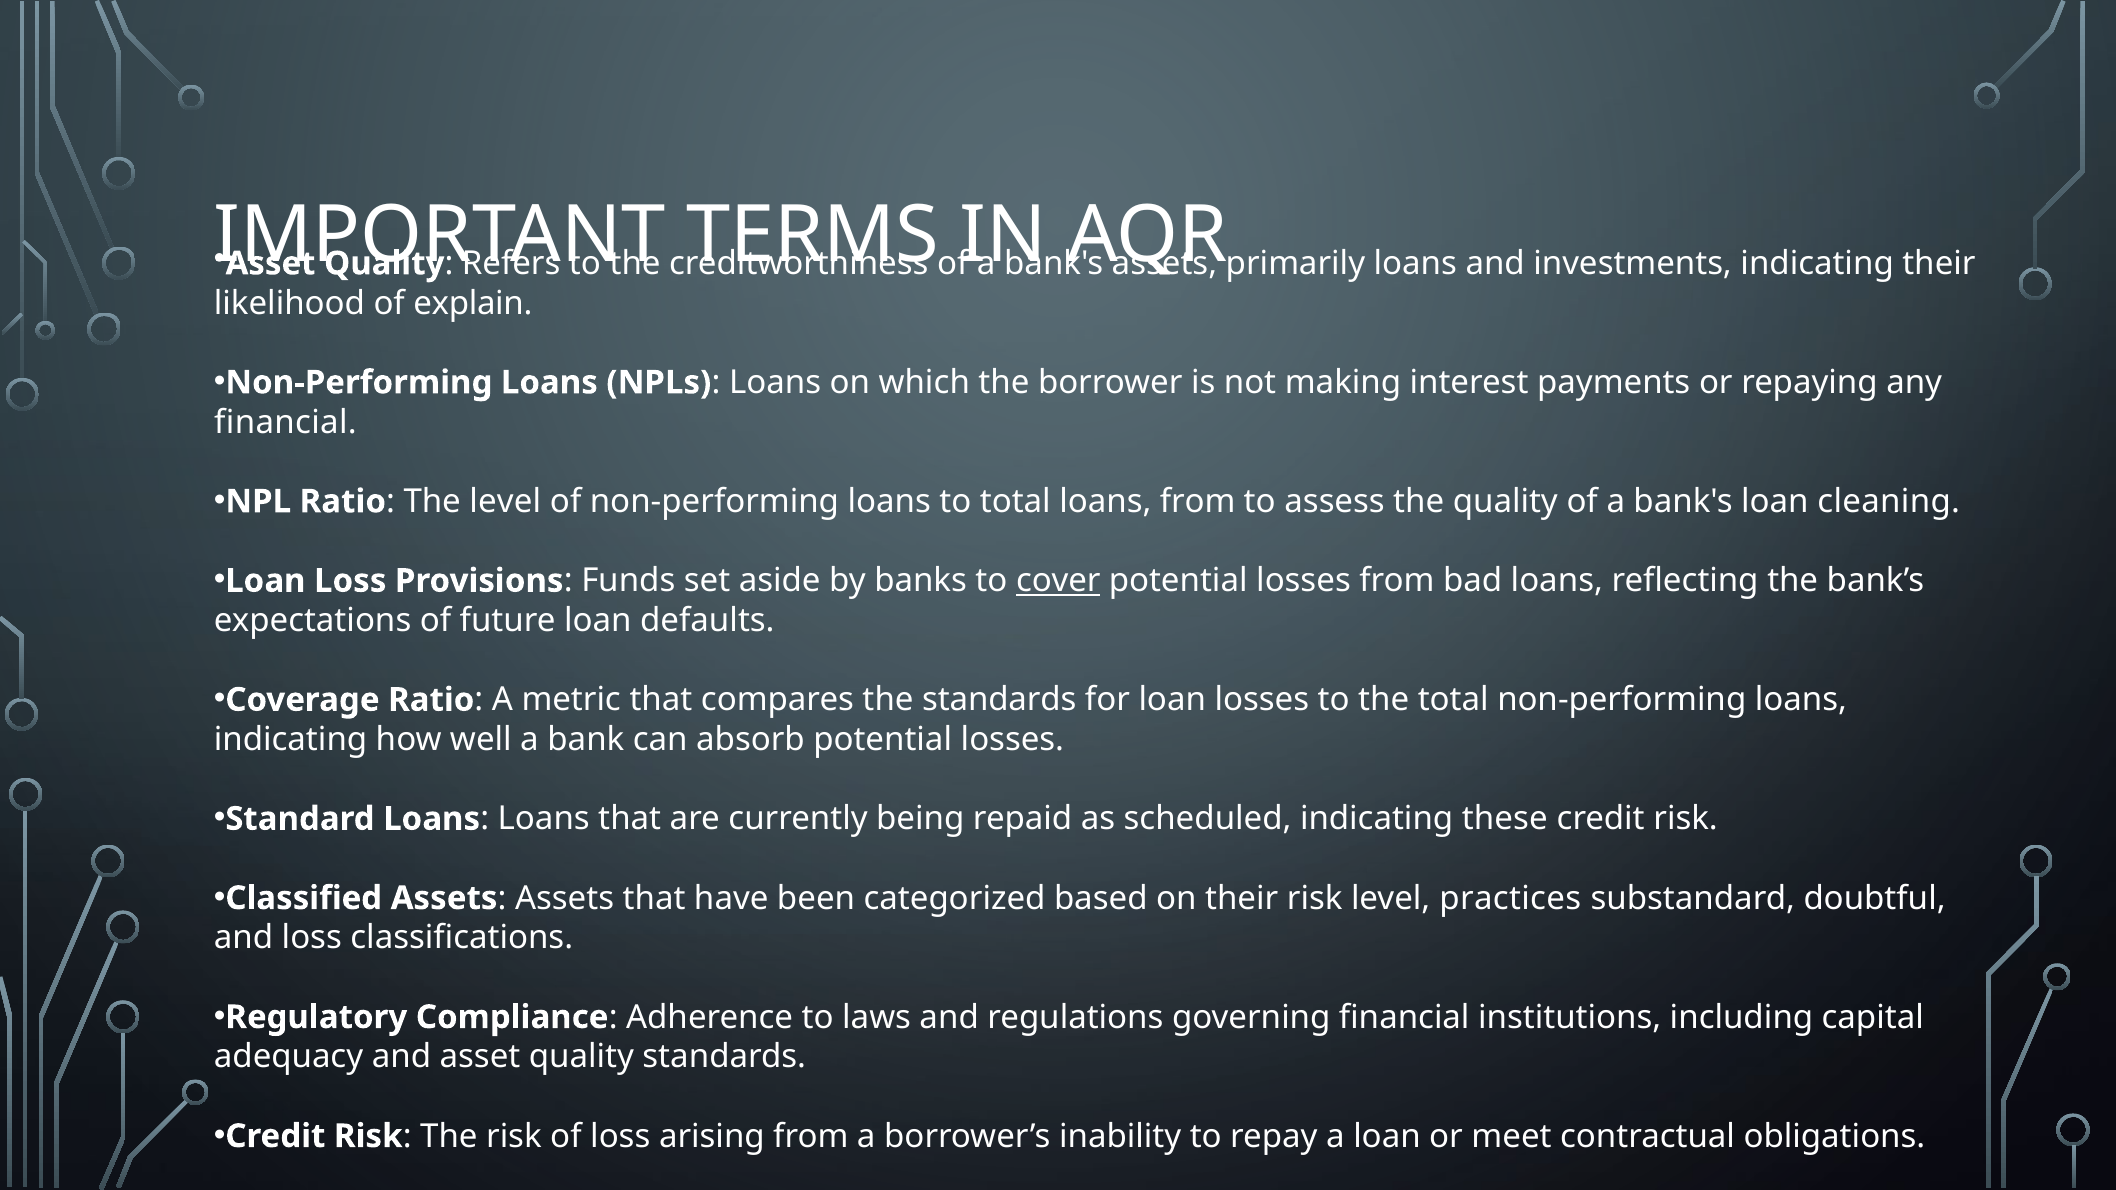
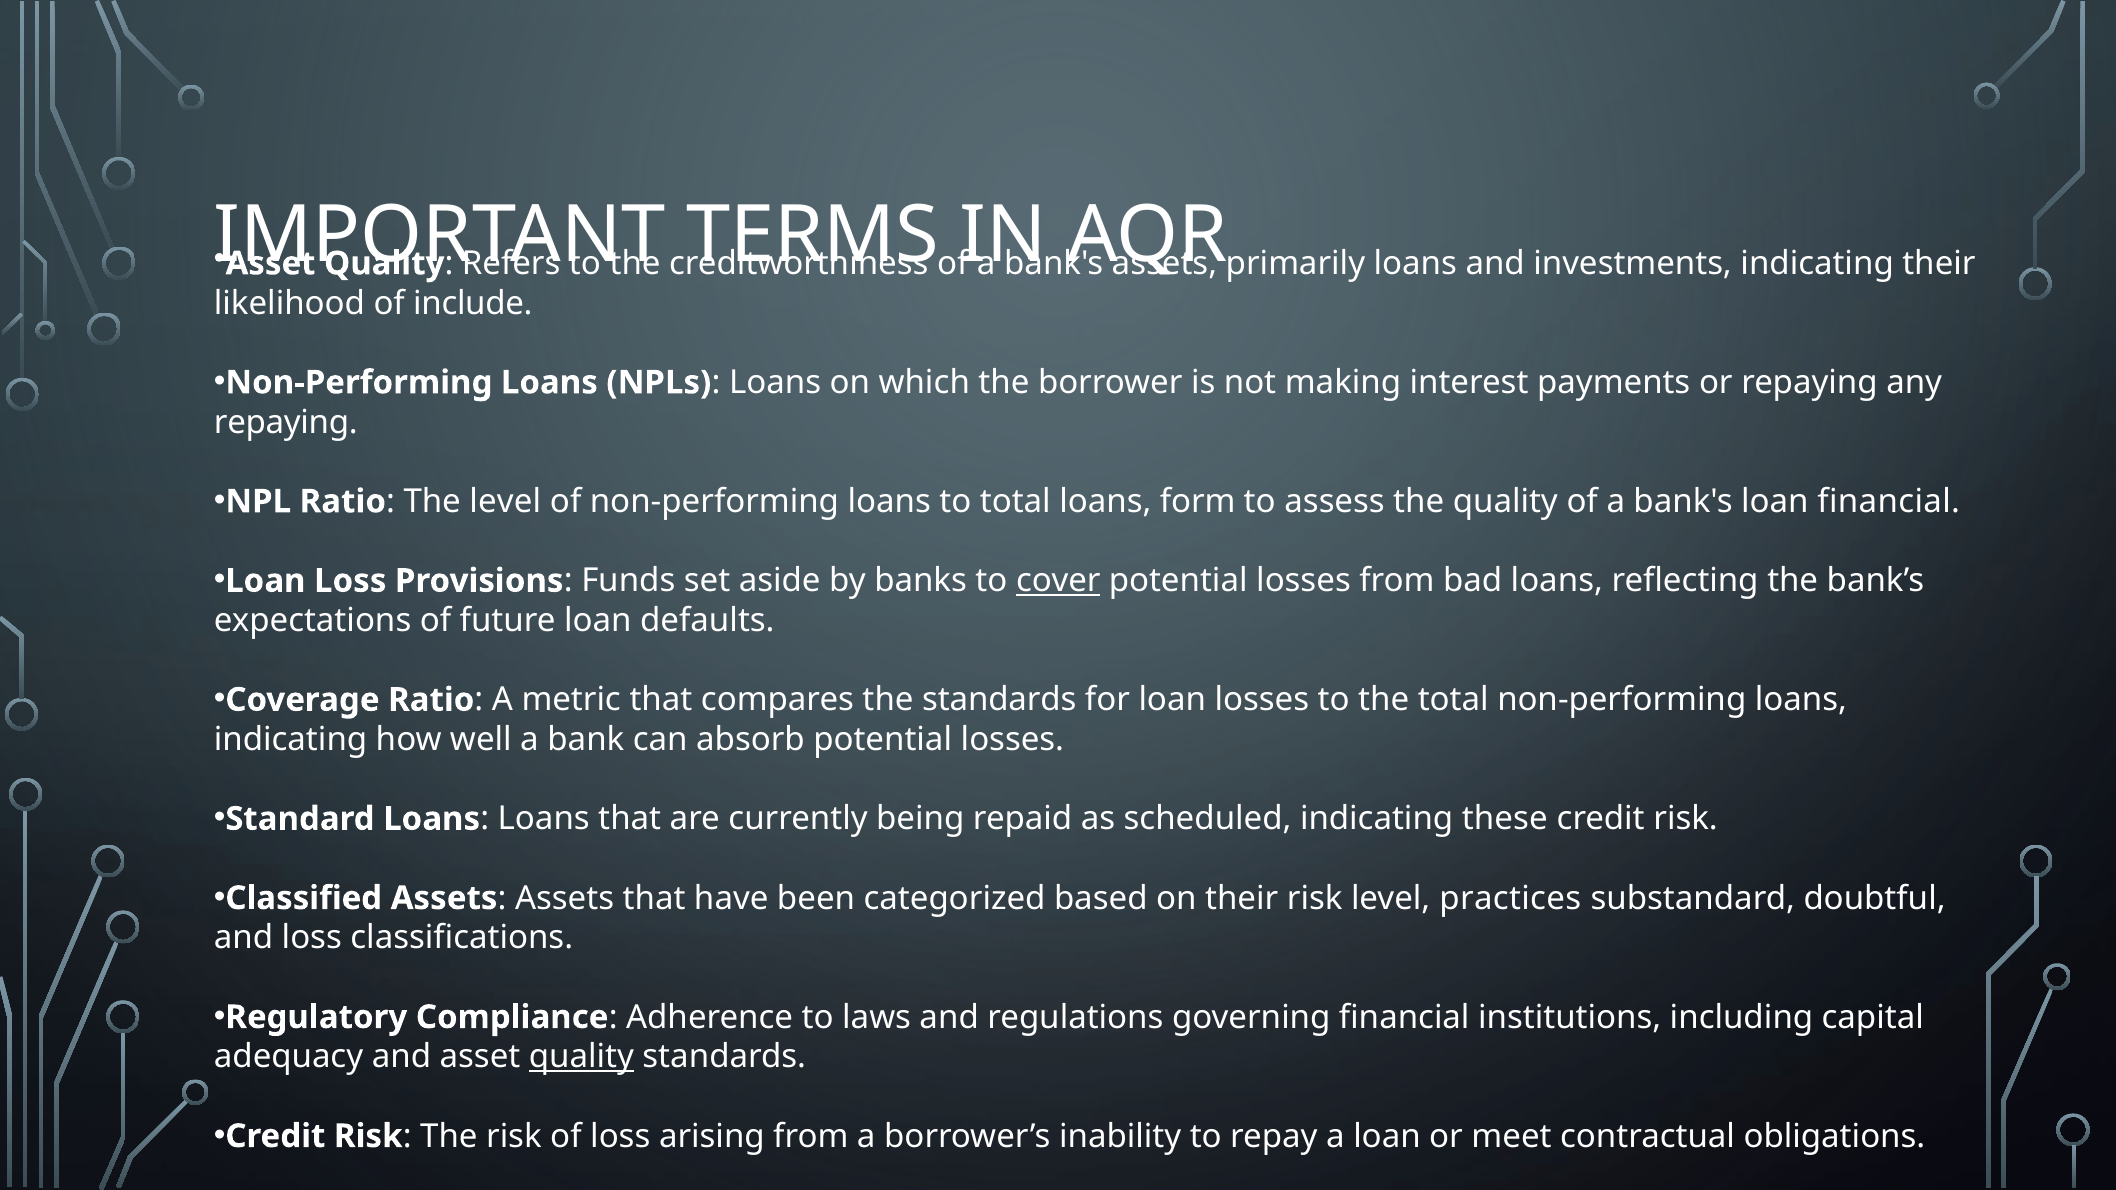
explain: explain -> include (473, 303)
financial: financial -> repaying (286, 422)
loans from: from -> form (1198, 502)
loan cleaning: cleaning -> financial (1889, 502)
quality underline: none -> present (581, 1057)
